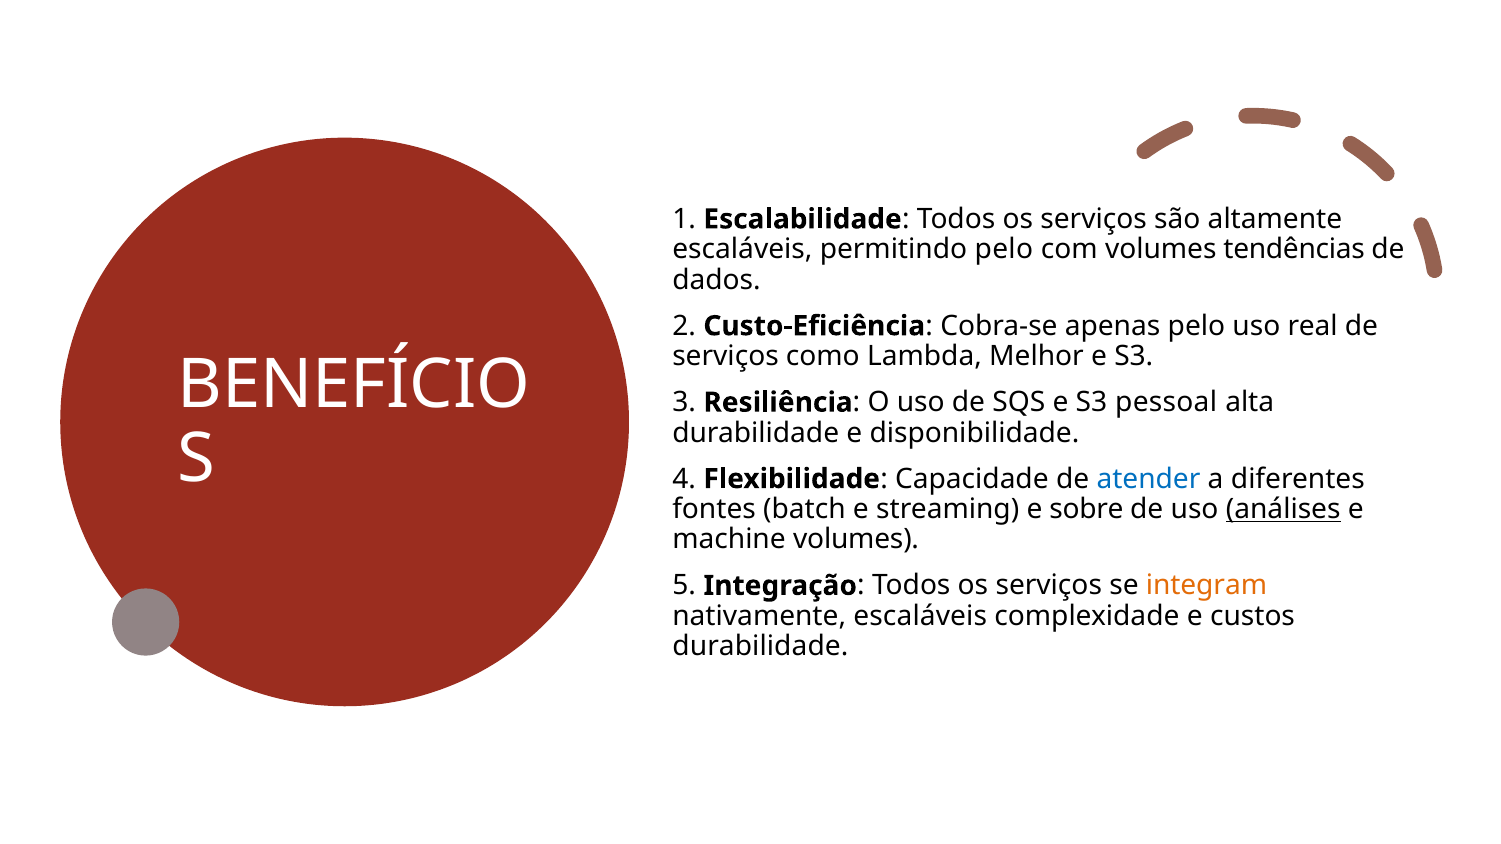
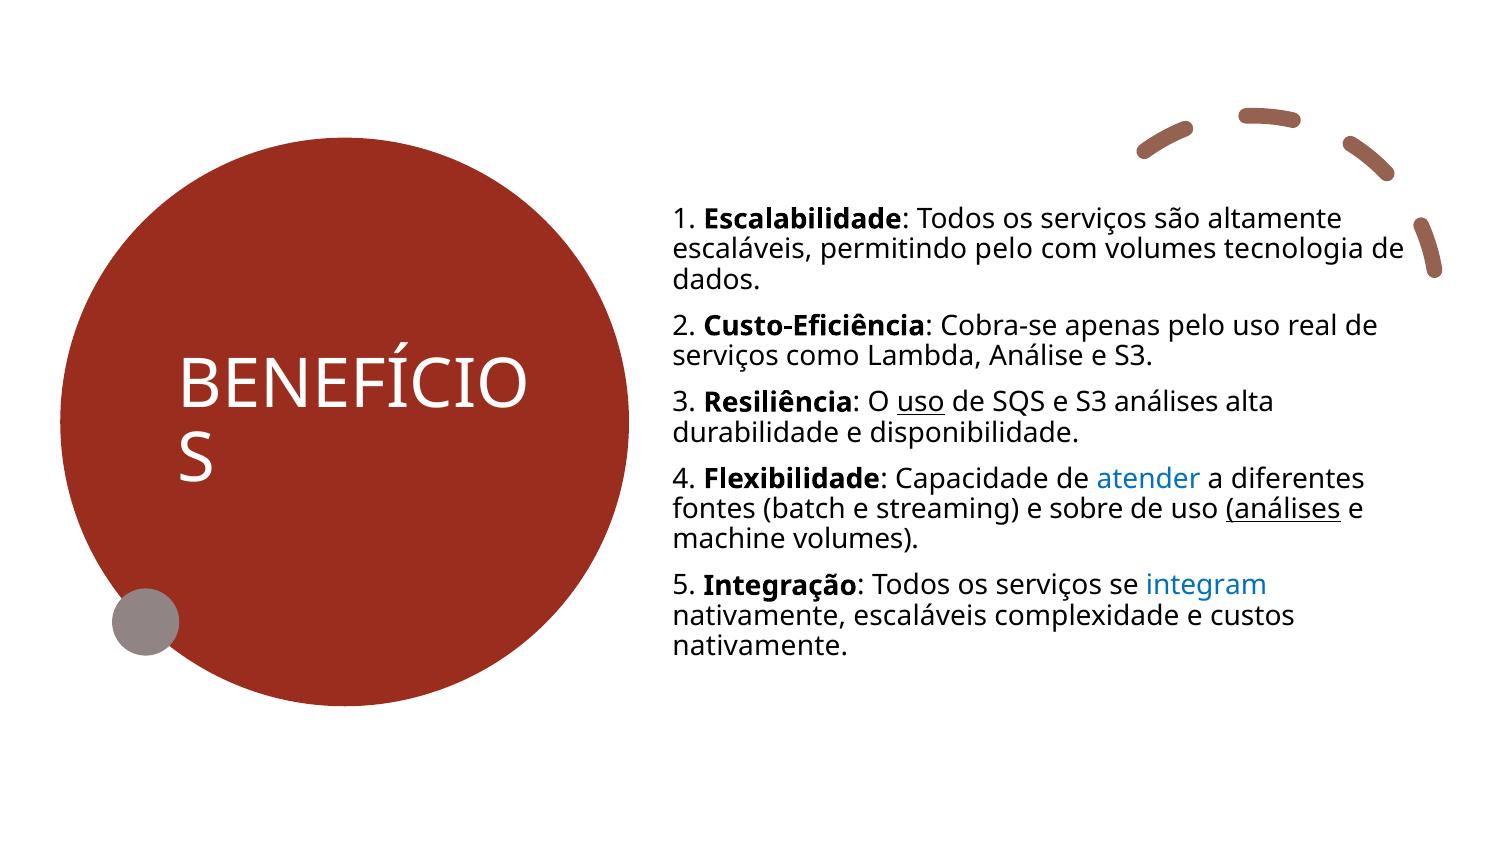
tendências: tendências -> tecnologia (1294, 250)
Melhor: Melhor -> Análise (1036, 357)
uso underline: none -> present (921, 403)
S3 pessoal: pessoal -> análises (1166, 403)
integram colour: orange -> blue (1206, 586)
durabilidade: durabilidade -> nativamente (760, 647)
